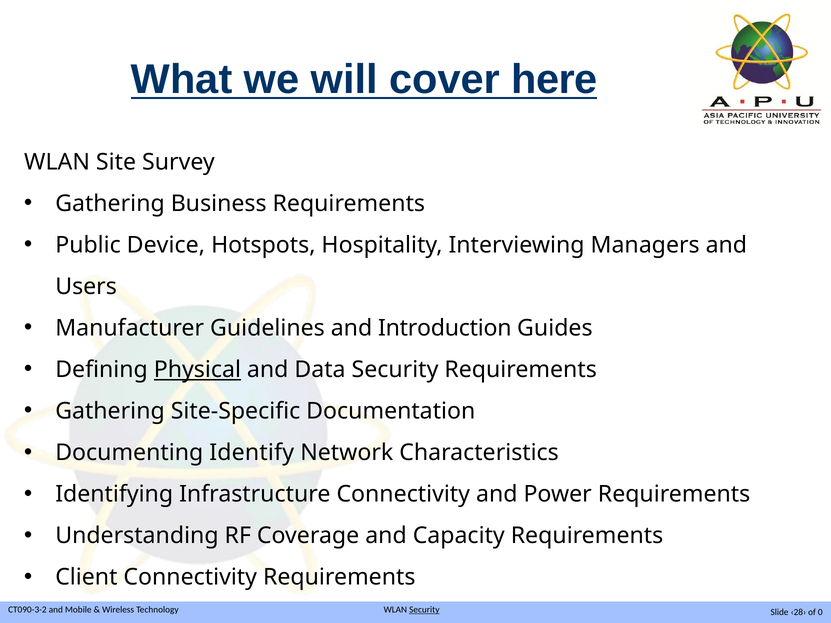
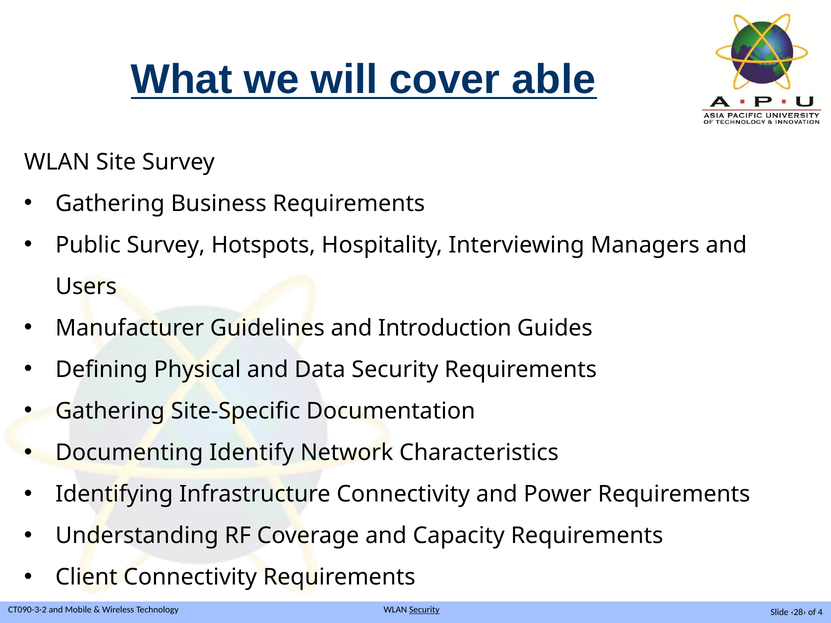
here: here -> able (554, 80)
Public Device: Device -> Survey (166, 245)
Physical underline: present -> none (197, 370)
0: 0 -> 4 (820, 612)
